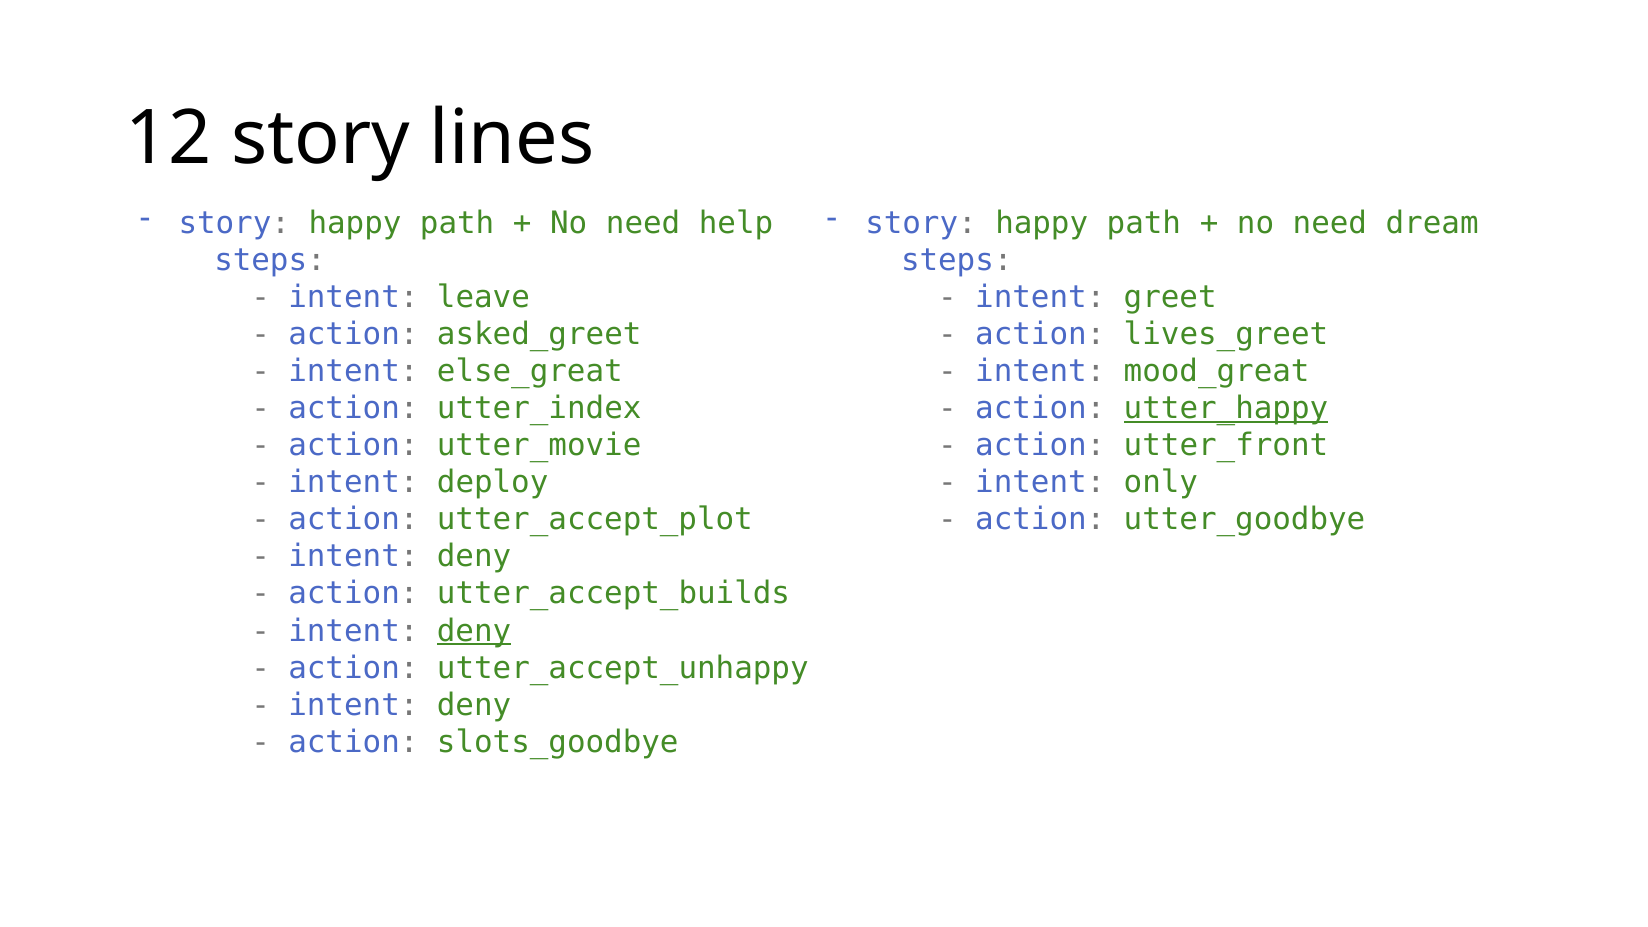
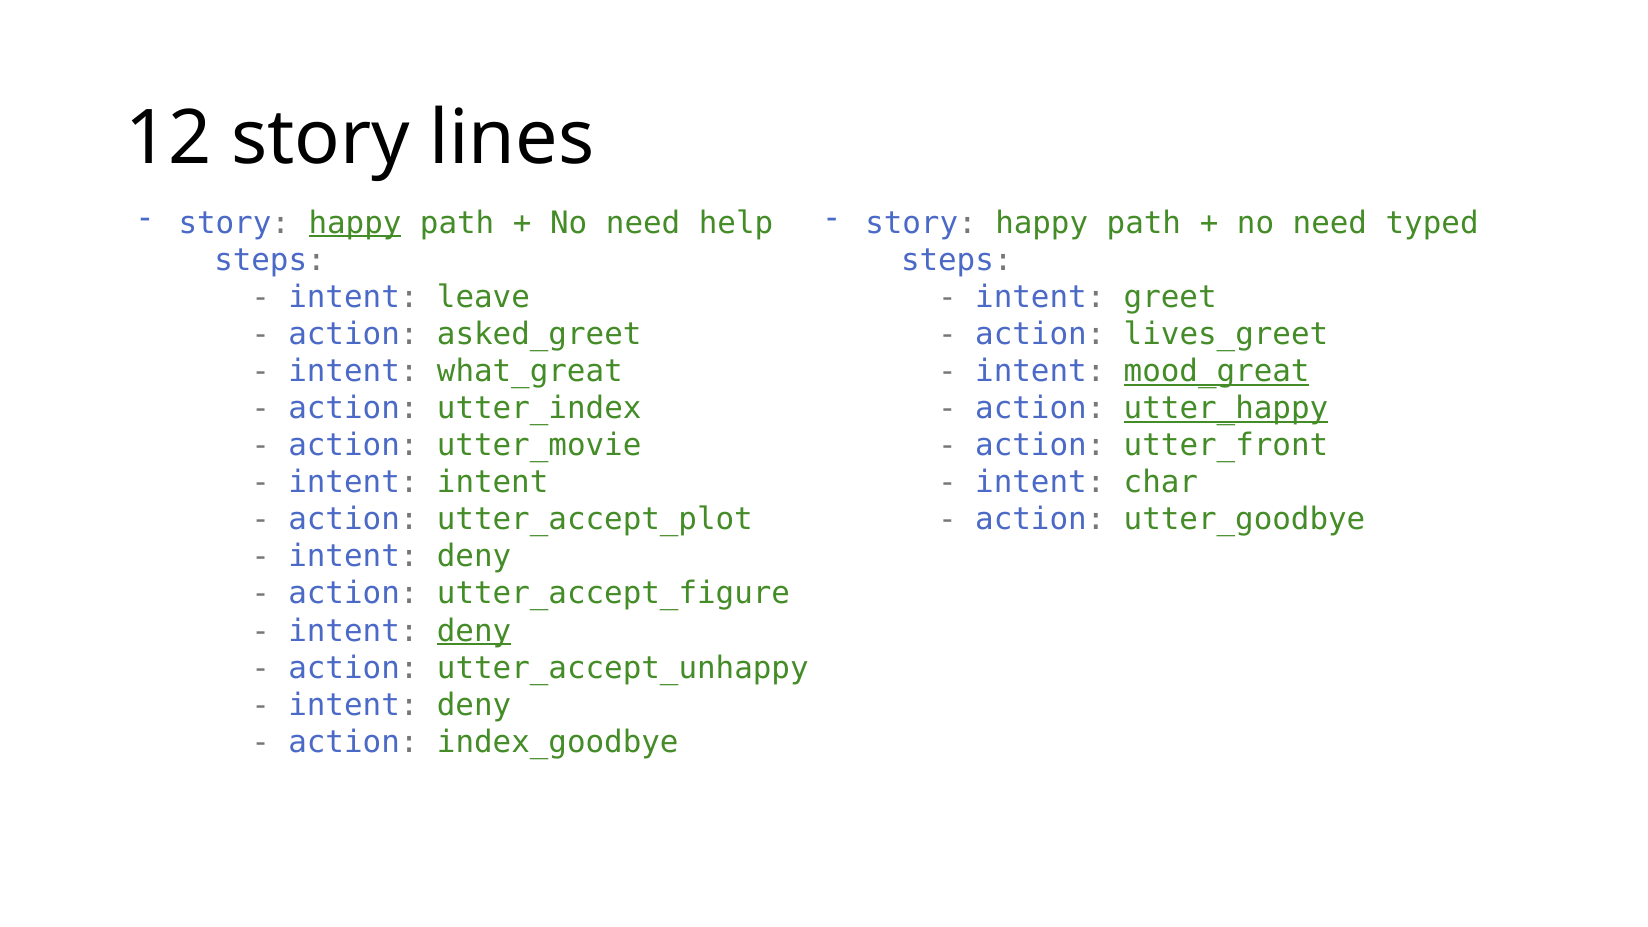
happy underline: none -> present (355, 223)
dream: dream -> typed (1432, 223)
else_great: else_great -> what_great (530, 371)
mood_great underline: none -> present (1217, 371)
intent deploy: deploy -> intent (493, 483)
only: only -> char (1161, 483)
utter_accept_builds: utter_accept_builds -> utter_accept_figure (614, 594)
slots_goodbye: slots_goodbye -> index_goodbye (558, 742)
